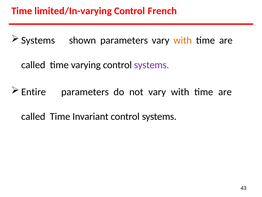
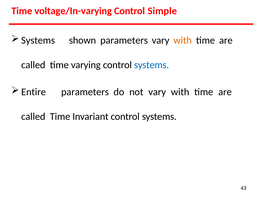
limited/In-varying: limited/In-varying -> voltage/In-varying (73, 11)
French: French -> Simple (162, 11)
systems colour: purple -> blue (152, 65)
